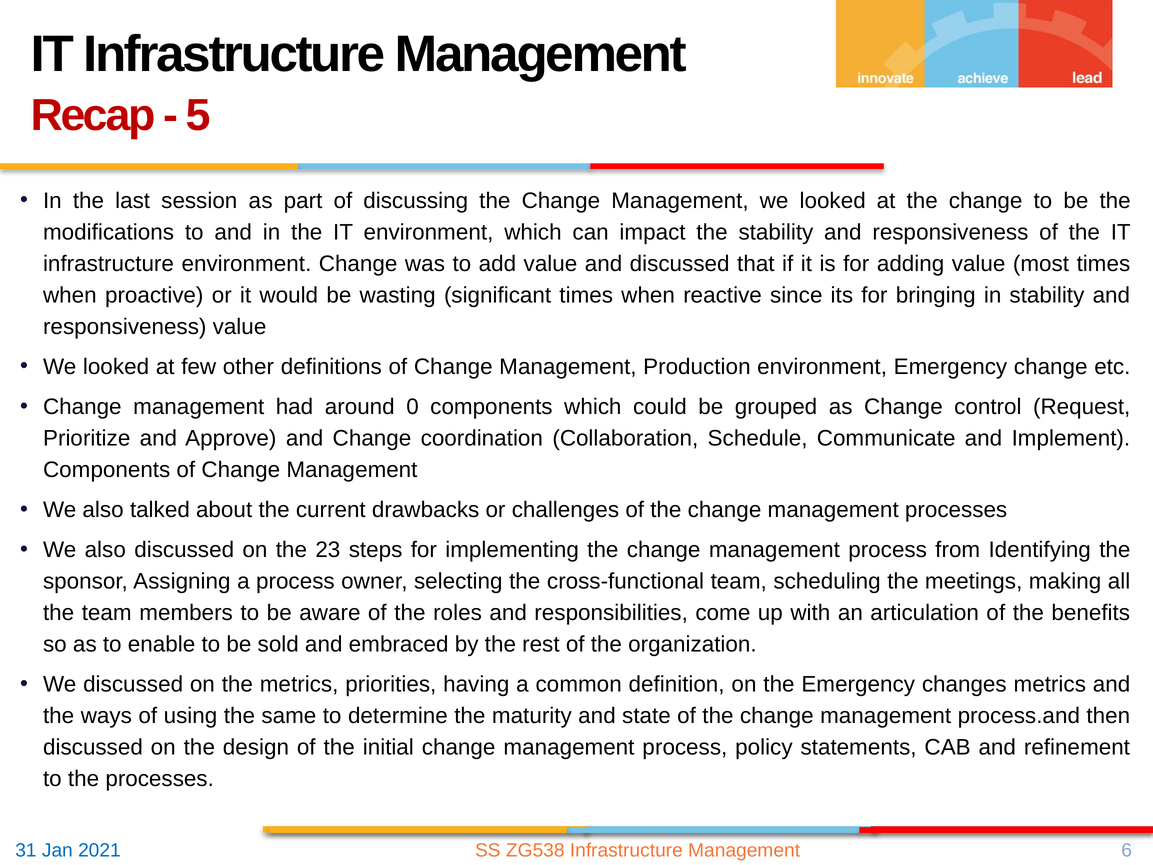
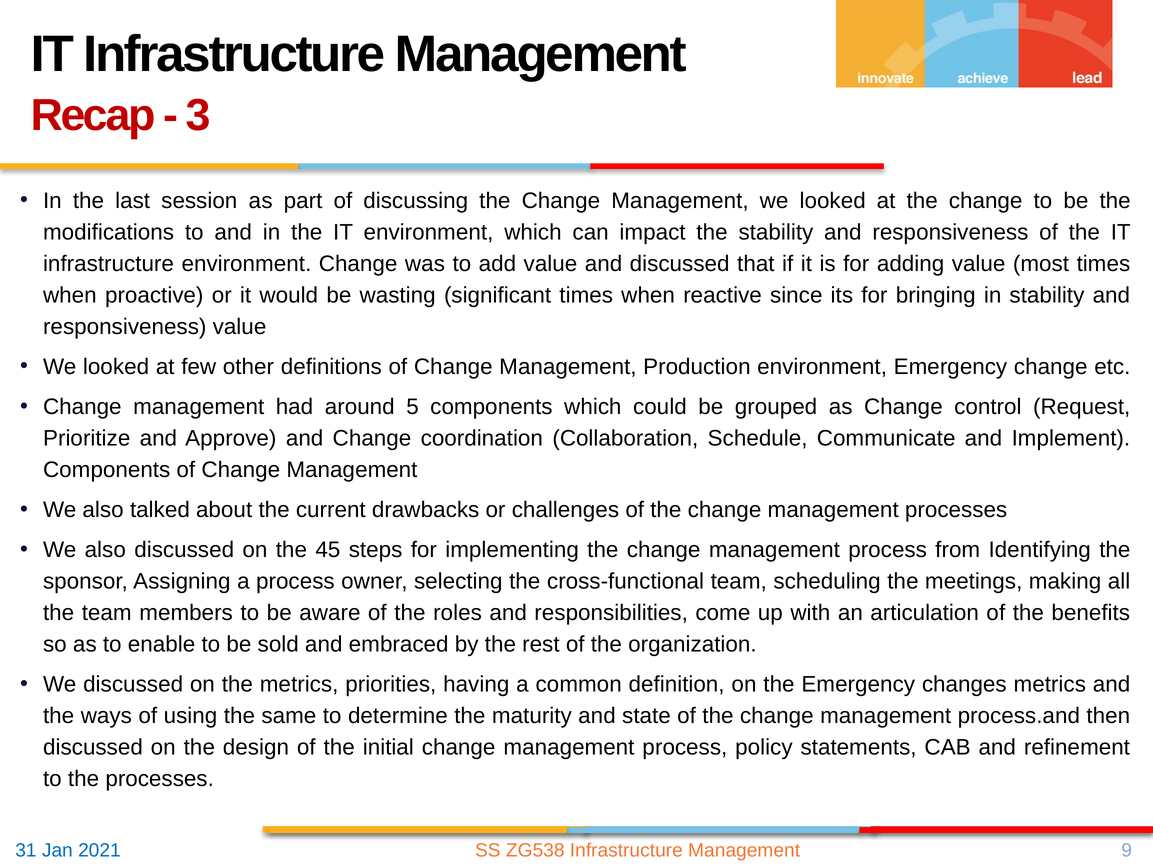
5: 5 -> 3 (198, 116)
0: 0 -> 5 (413, 407)
23: 23 -> 45 (328, 550)
6: 6 -> 9 (1127, 850)
